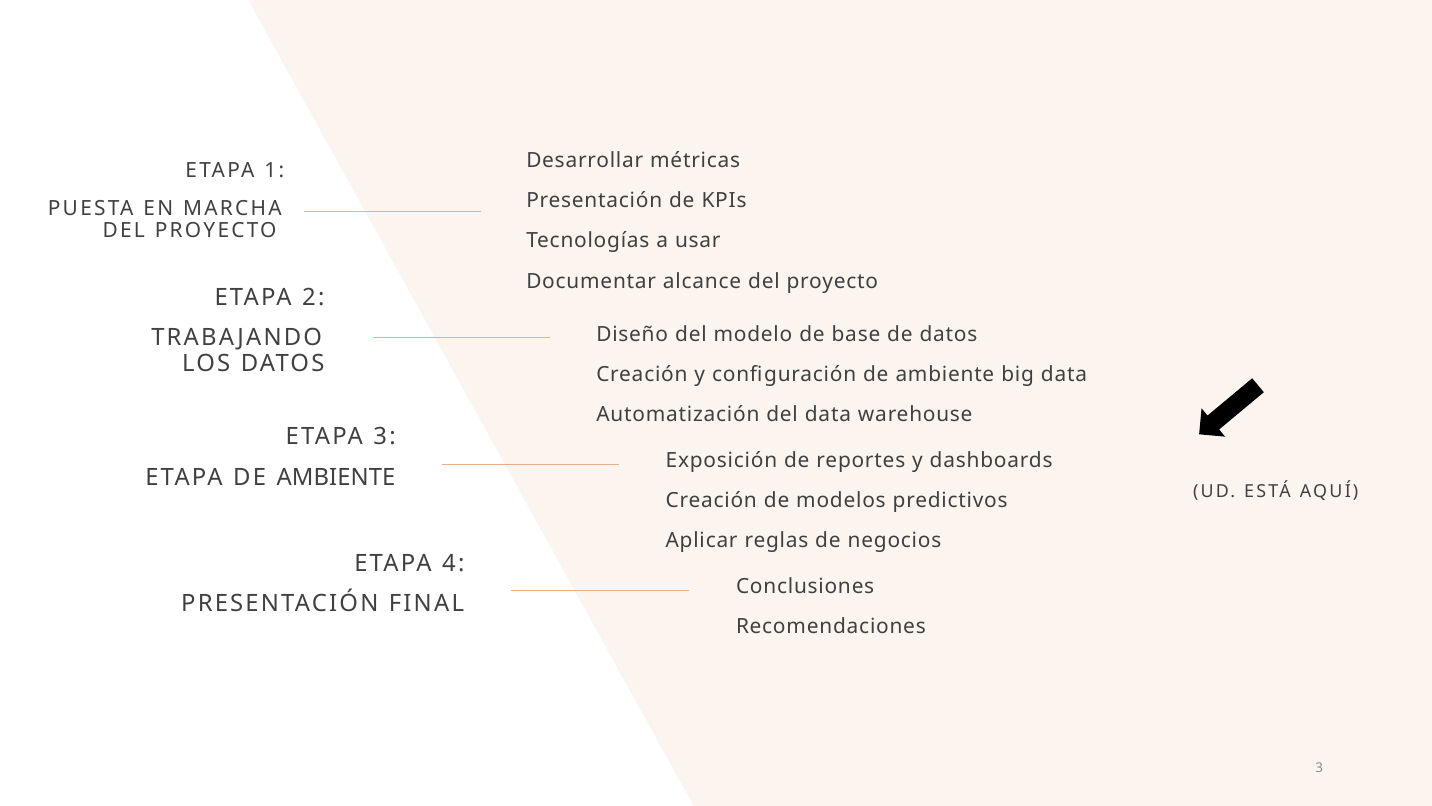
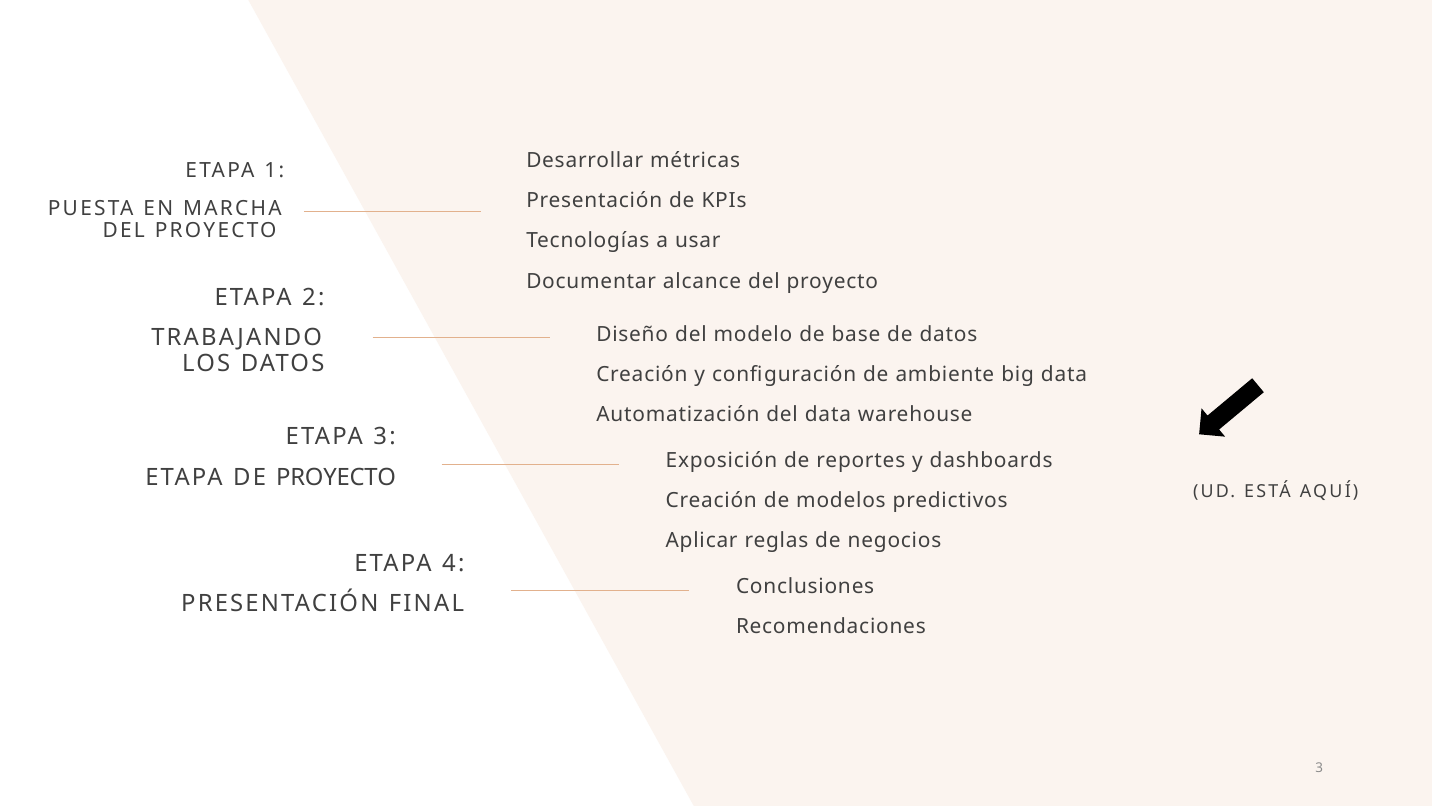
ETAPA DE AMBIENTE: AMBIENTE -> PROYECTO (336, 477)
